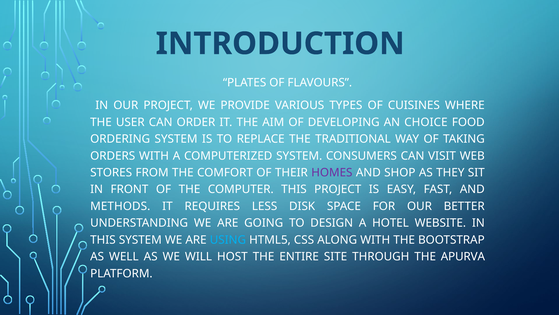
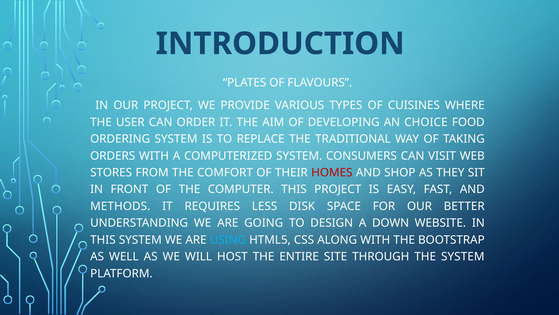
HOMES colour: purple -> red (332, 172)
HOTEL: HOTEL -> DOWN (391, 223)
THE APURVA: APURVA -> SYSTEM (463, 256)
